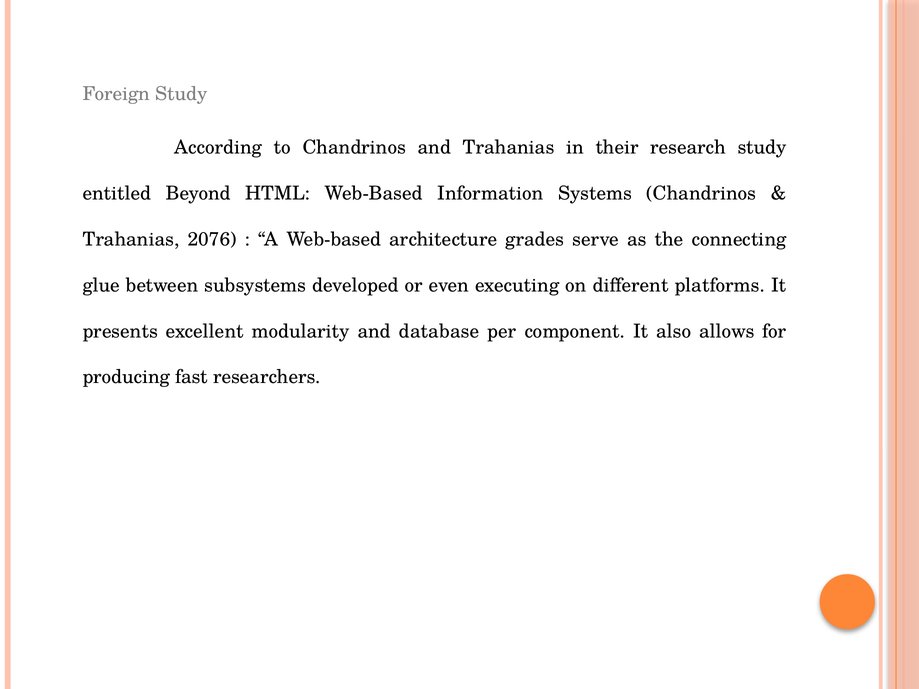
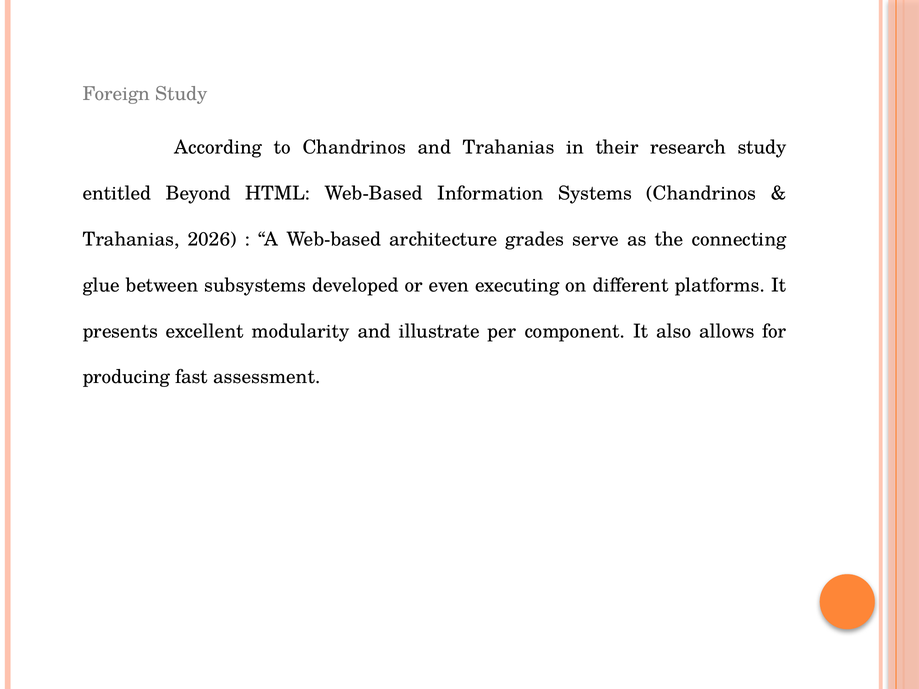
2076: 2076 -> 2026 (212, 239)
database: database -> illustrate (439, 331)
researchers: researchers -> assessment (267, 377)
